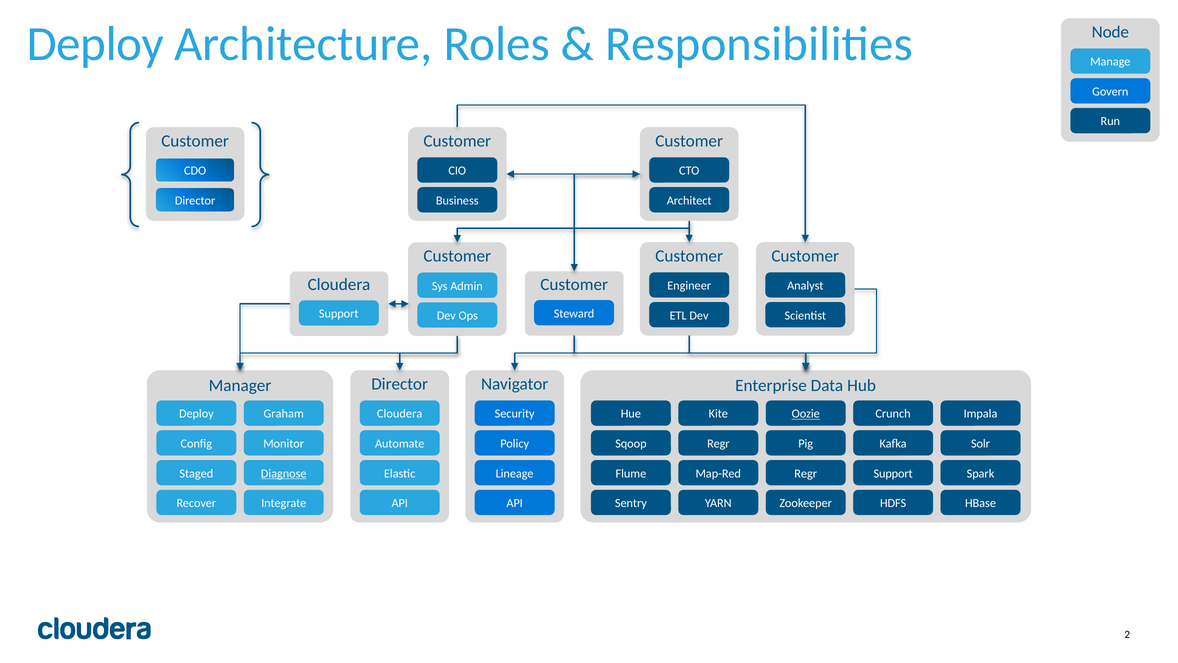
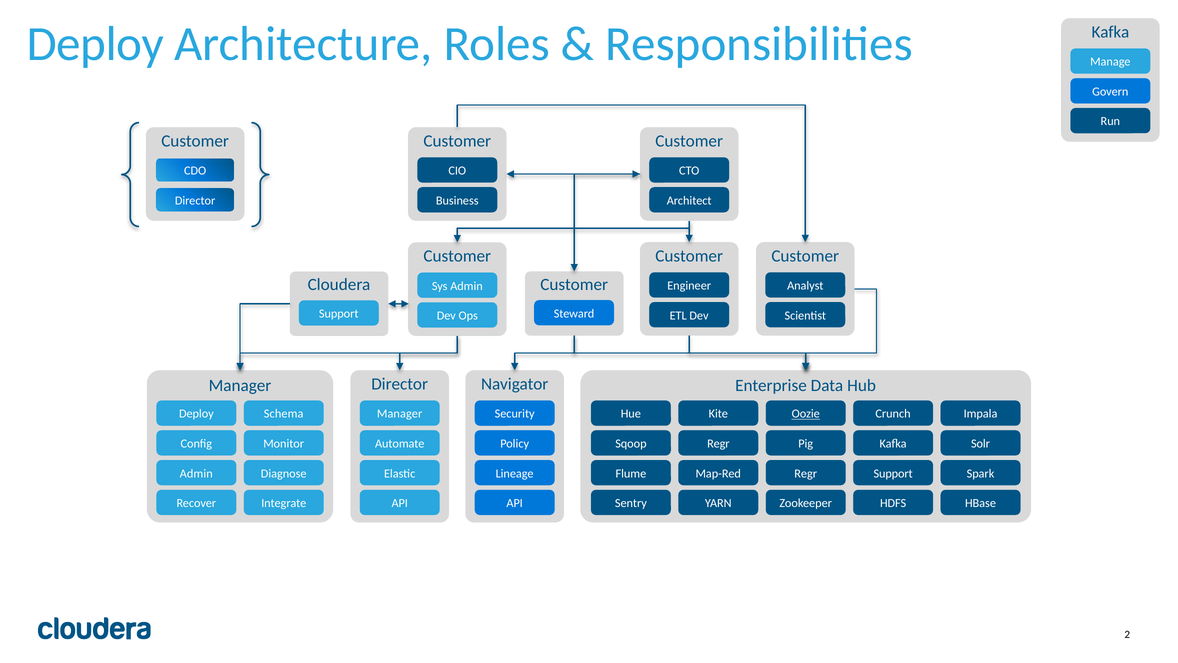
Node: Node -> Kafka (1110, 32)
Graham: Graham -> Schema (284, 414)
Cloudera: Cloudera -> Manager (400, 414)
Staged: Staged -> Admin (196, 473)
Diagnose underline: present -> none (284, 473)
